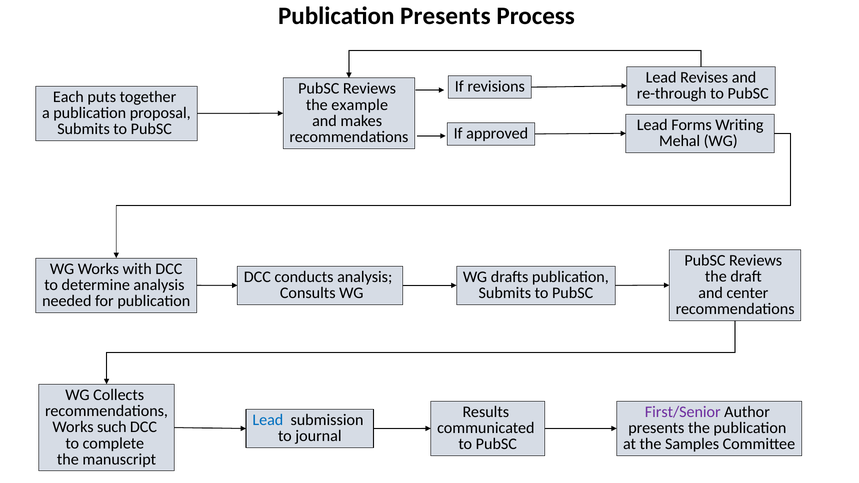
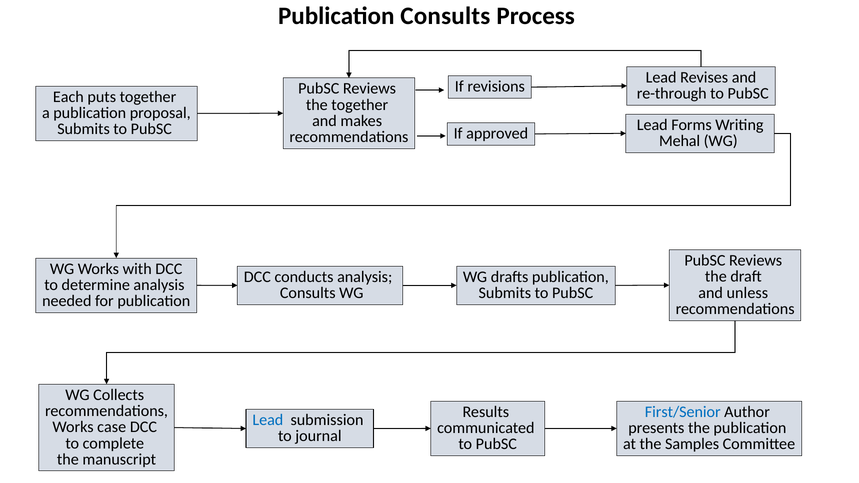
Publication Presents: Presents -> Consults (445, 16)
the example: example -> together (360, 105)
center: center -> unless (747, 293)
First/Senior colour: purple -> blue (683, 412)
such: such -> case (112, 427)
